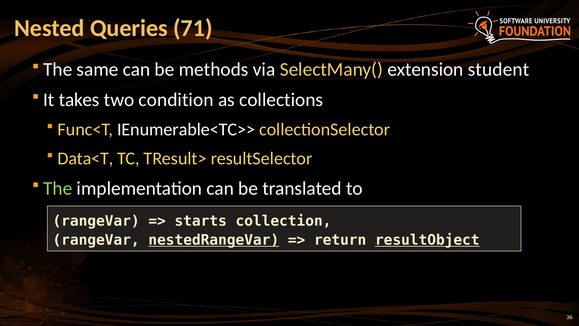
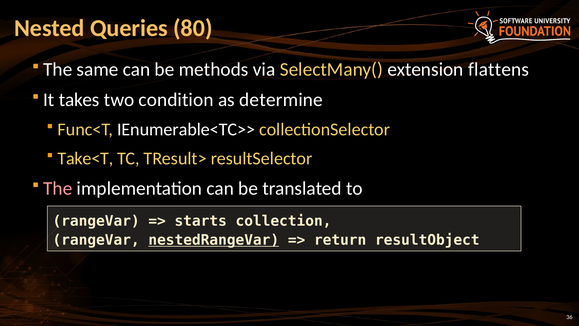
71: 71 -> 80 (193, 28)
student: student -> flattens (499, 69)
collections: collections -> determine (281, 100)
Data<T: Data<T -> Take<T (85, 158)
The colour: light green -> pink (58, 188)
resultObject underline: present -> none (427, 240)
